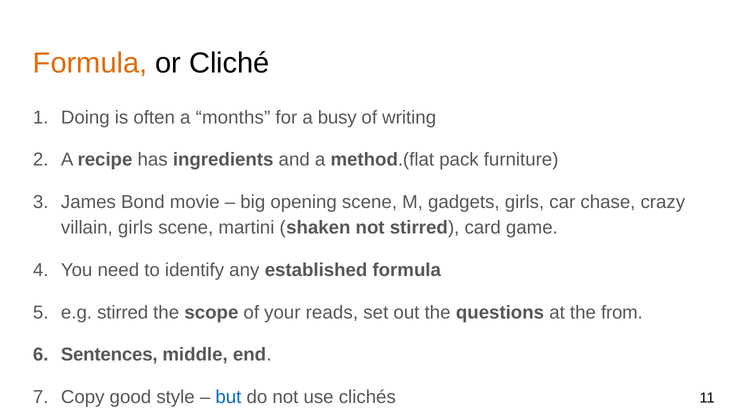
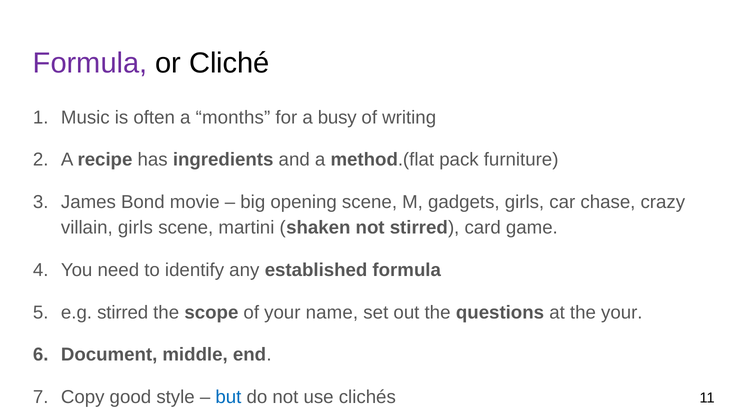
Formula colour: orange -> purple (90, 63)
Doing: Doing -> Music (85, 117)
reads: reads -> name (332, 313)
the from: from -> your (622, 313)
Sentences: Sentences -> Document (109, 355)
